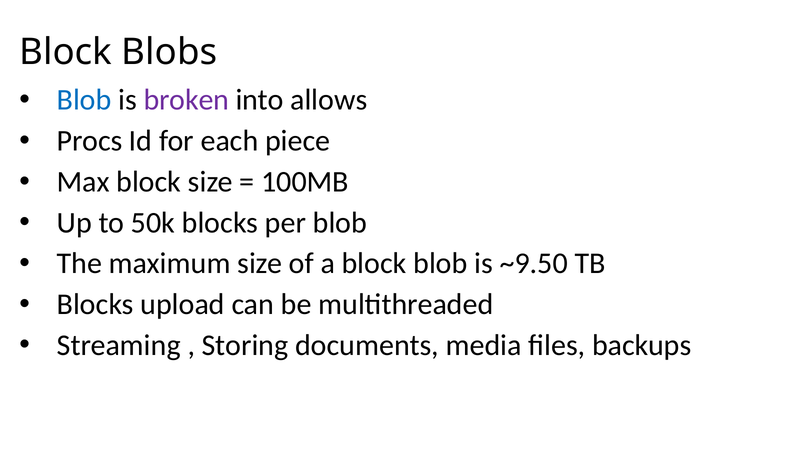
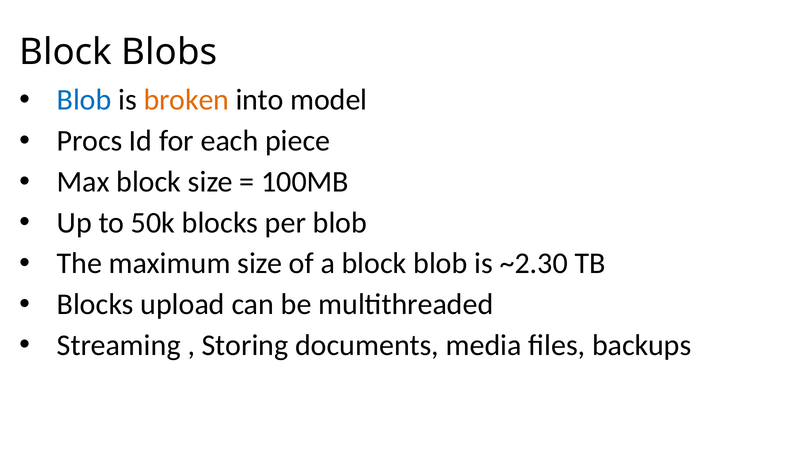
broken colour: purple -> orange (186, 100)
allows: allows -> model (329, 100)
~9.50: ~9.50 -> ~2.30 (534, 263)
